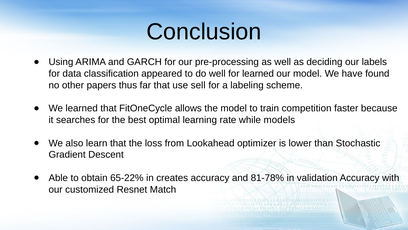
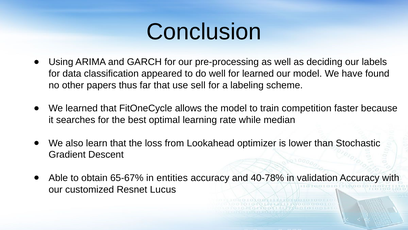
models: models -> median (279, 120)
65-22%: 65-22% -> 65-67% (127, 178)
creates: creates -> entities (172, 178)
81-78%: 81-78% -> 40-78% (267, 178)
Match: Match -> Lucus (163, 189)
